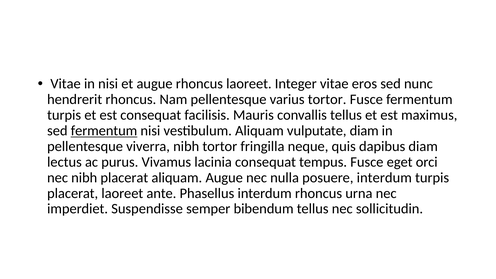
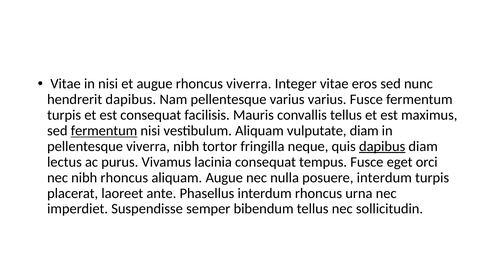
rhoncus laoreet: laoreet -> viverra (249, 84)
hendrerit rhoncus: rhoncus -> dapibus (131, 99)
varius tortor: tortor -> varius (327, 99)
dapibus underline: none -> present (382, 146)
nibh placerat: placerat -> rhoncus (124, 178)
